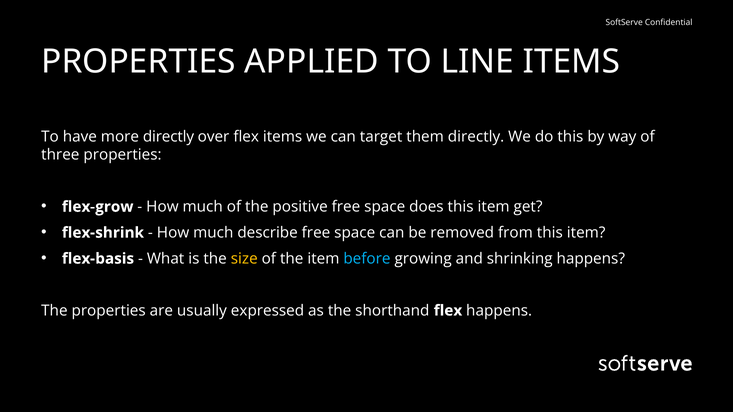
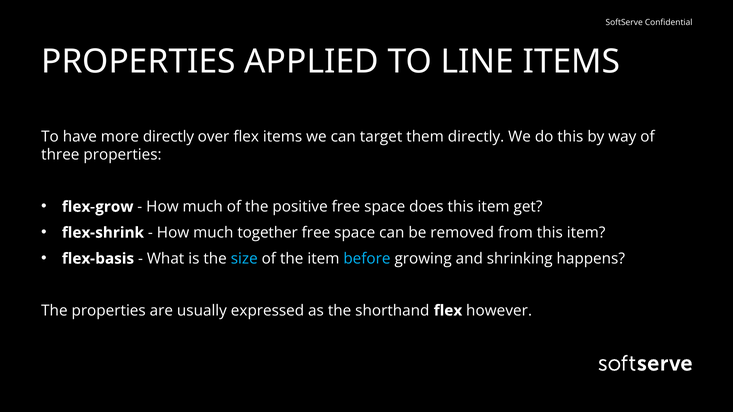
describe: describe -> together (268, 233)
size colour: yellow -> light blue (244, 259)
flex happens: happens -> however (499, 311)
